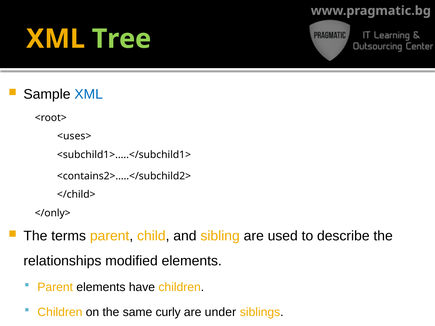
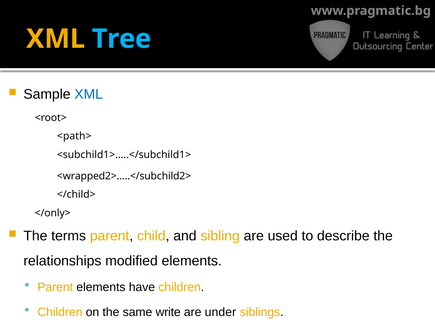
Tree colour: light green -> light blue (121, 39)
<uses>: <uses> -> <path> (74, 136)
<contains2>.....</subchild2>: <contains2>.....</subchild2> -> <wrapped2>.....</subchild2> (124, 176)
curly: curly -> write (168, 312)
